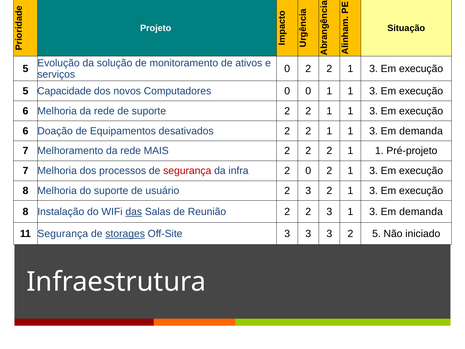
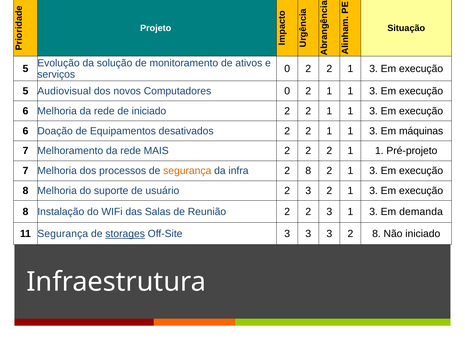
Capacidade: Capacidade -> Audiovisual (64, 91)
Computadores 0 0: 0 -> 2 (308, 91)
de suporte: suporte -> iniciado (149, 111)
demanda: demanda -> máquinas (421, 131)
segurança colour: red -> orange (187, 171)
infra 2 0: 0 -> 8 (308, 171)
das underline: present -> none (134, 212)
3 2 5: 5 -> 8 (376, 234)
